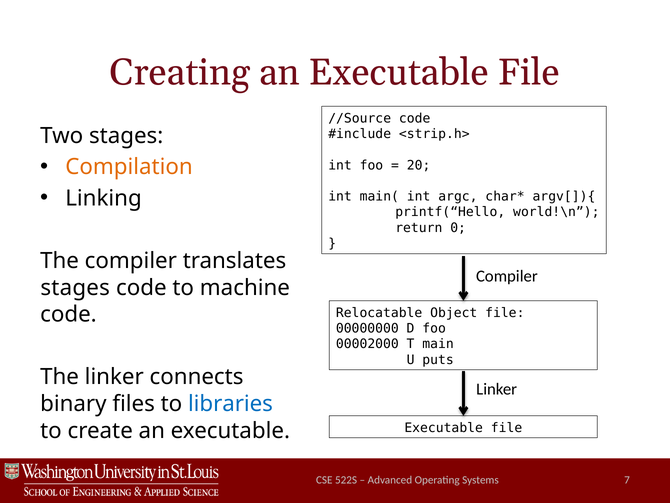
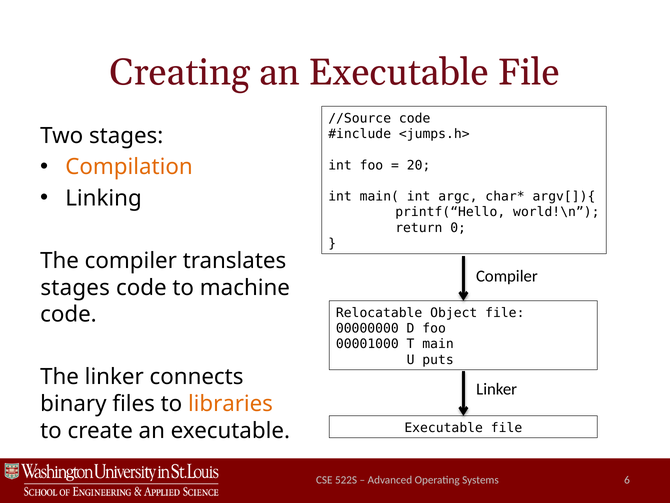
<strip.h>: <strip.h> -> <jumps.h> (434, 134)
00002000: 00002000 -> 00001000 (367, 344)
libraries colour: blue -> orange (230, 404)
7: 7 -> 6 (627, 480)
